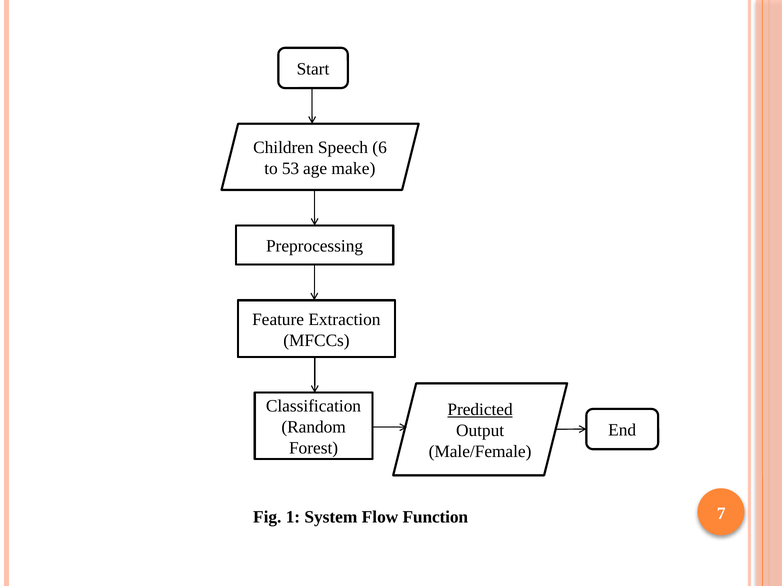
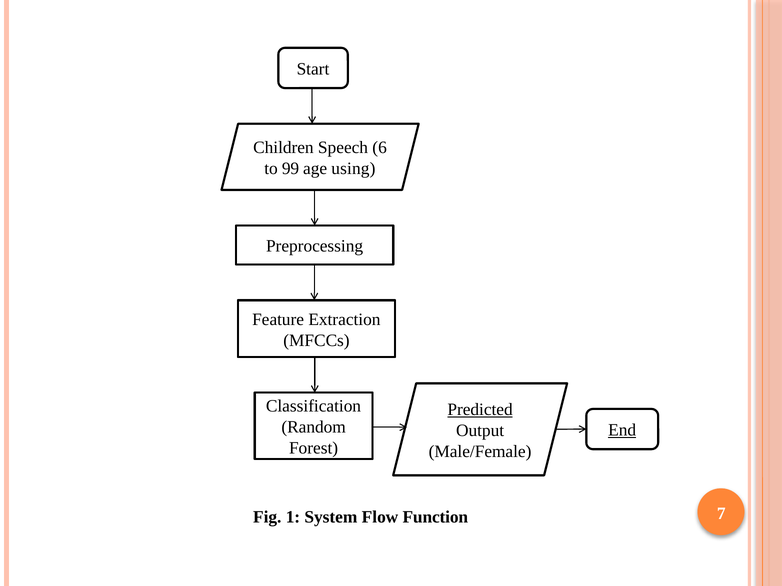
53: 53 -> 99 (290, 169)
make: make -> using (353, 169)
End underline: none -> present (622, 431)
